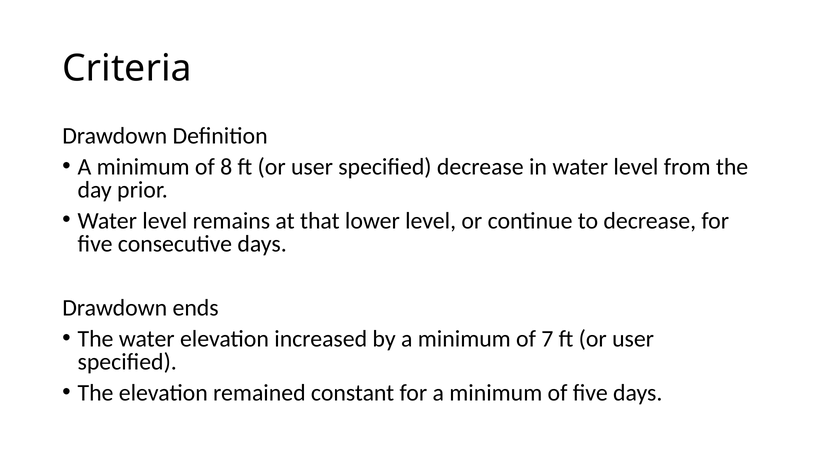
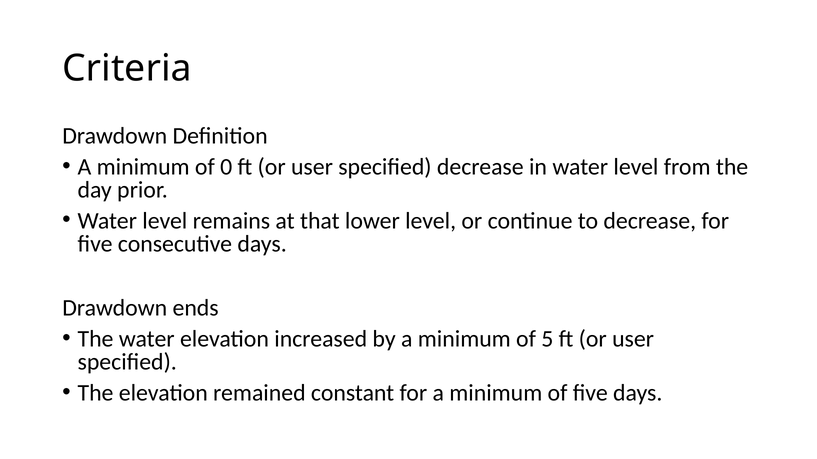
8: 8 -> 0 (226, 167)
7: 7 -> 5 (547, 339)
